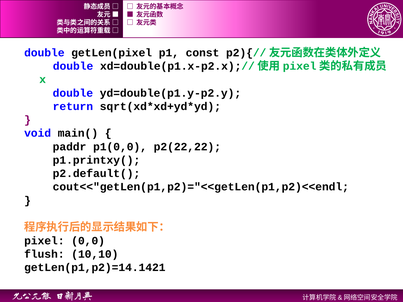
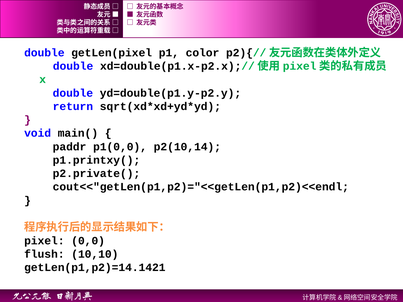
const: const -> color (203, 53)
p2(22,22: p2(22,22 -> p2(10,14 (187, 147)
p2.default(: p2.default( -> p2.private( (96, 174)
